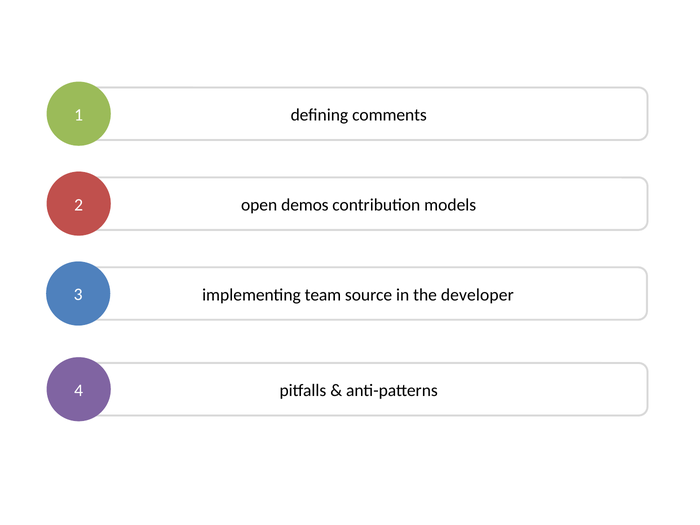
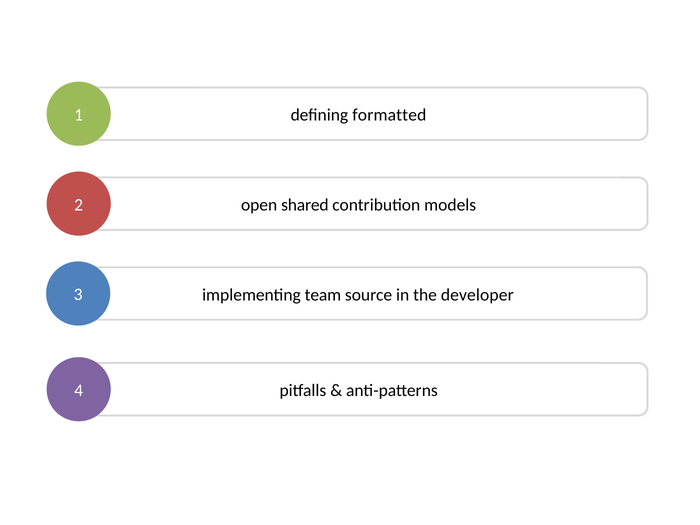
comments: comments -> formatted (389, 115)
demos: demos -> shared (305, 205)
